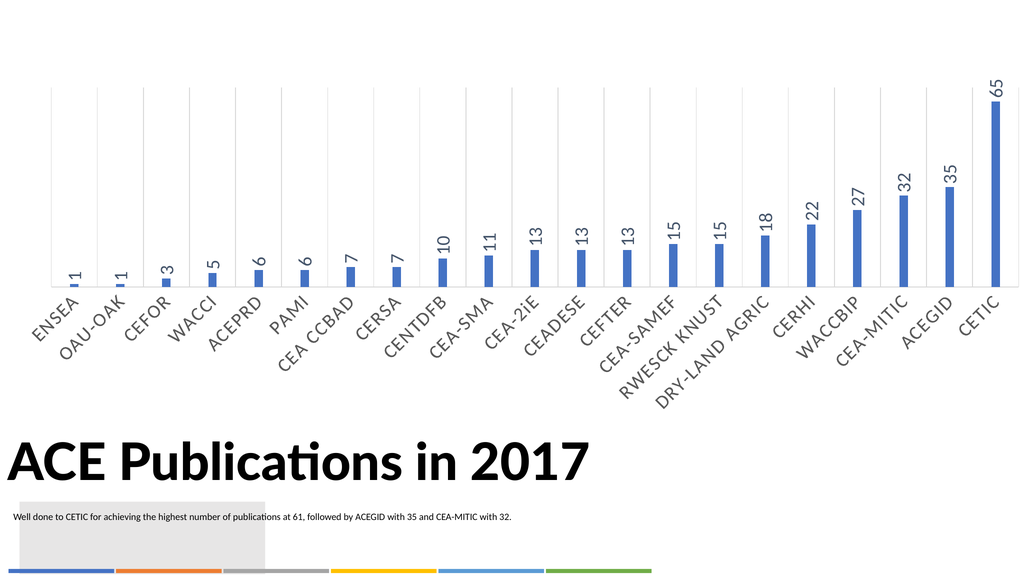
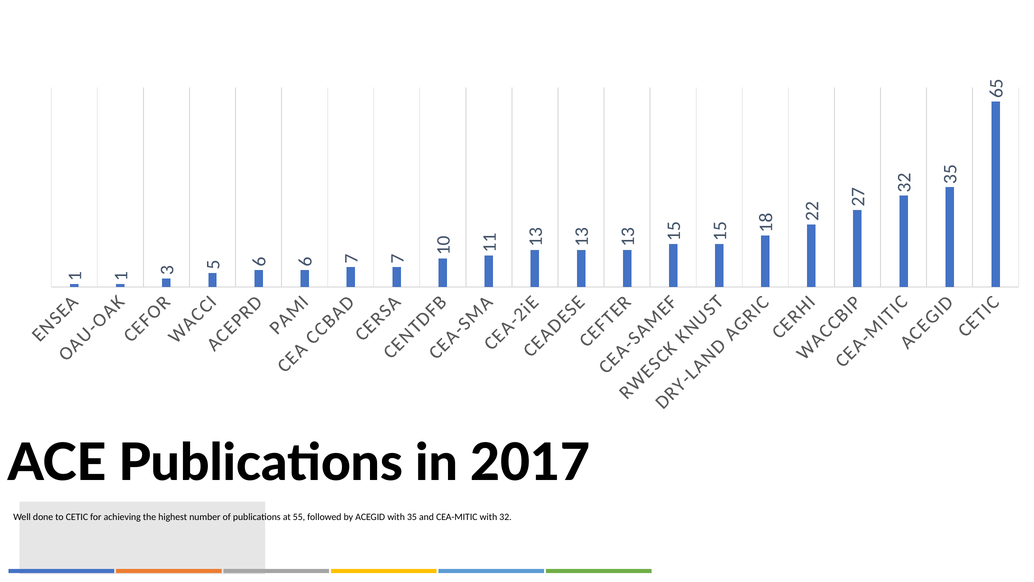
61: 61 -> 55 (299, 517)
